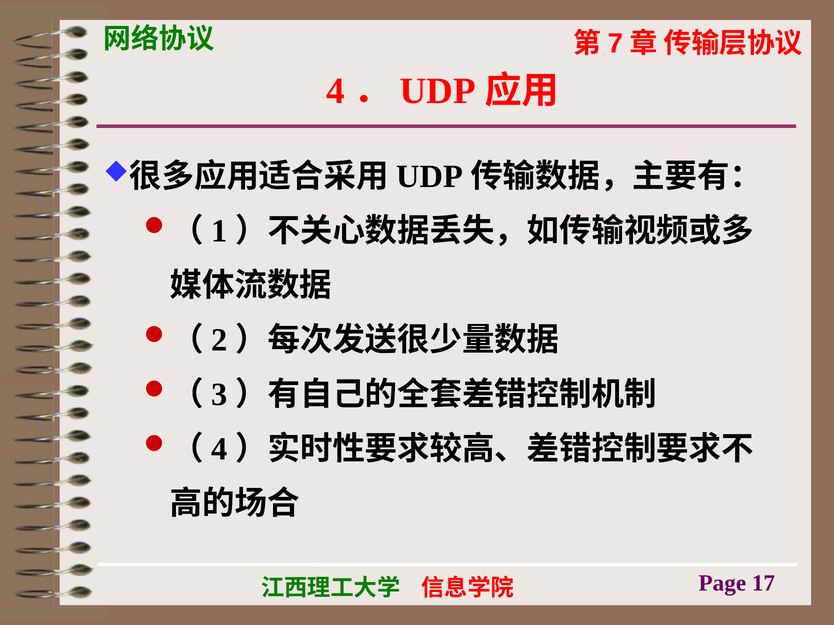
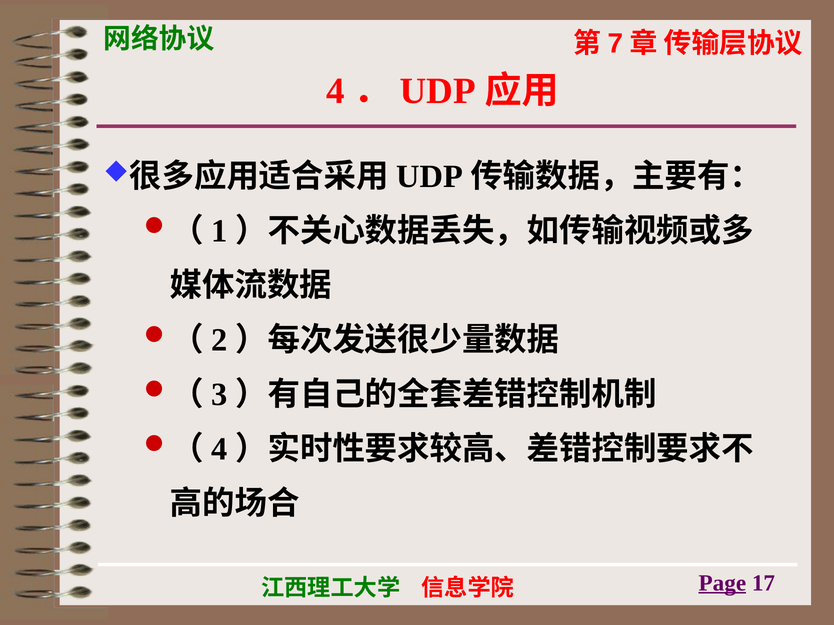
Page underline: none -> present (722, 583)
